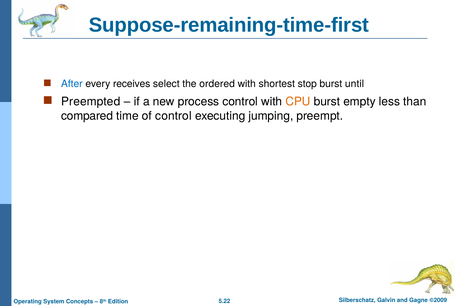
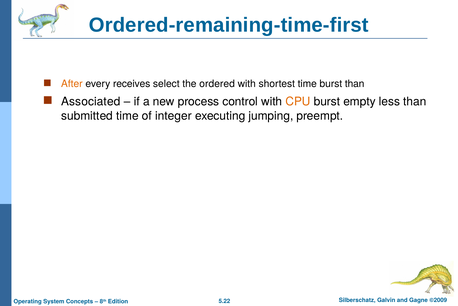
Suppose-remaining-time-first: Suppose-remaining-time-first -> Ordered-remaining-time-first (229, 25)
After colour: blue -> orange (72, 84)
shortest stop: stop -> time (307, 84)
burst until: until -> than (355, 84)
Preempted: Preempted -> Associated (91, 101)
compared: compared -> submitted (87, 116)
of control: control -> integer (173, 116)
